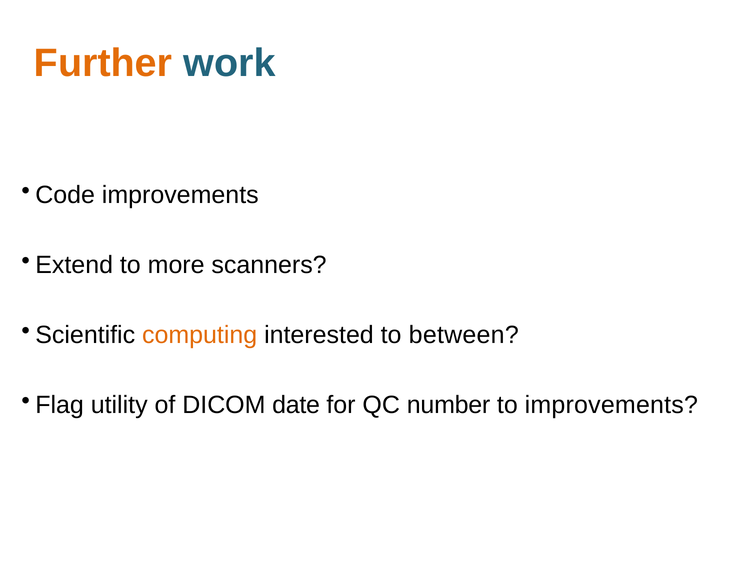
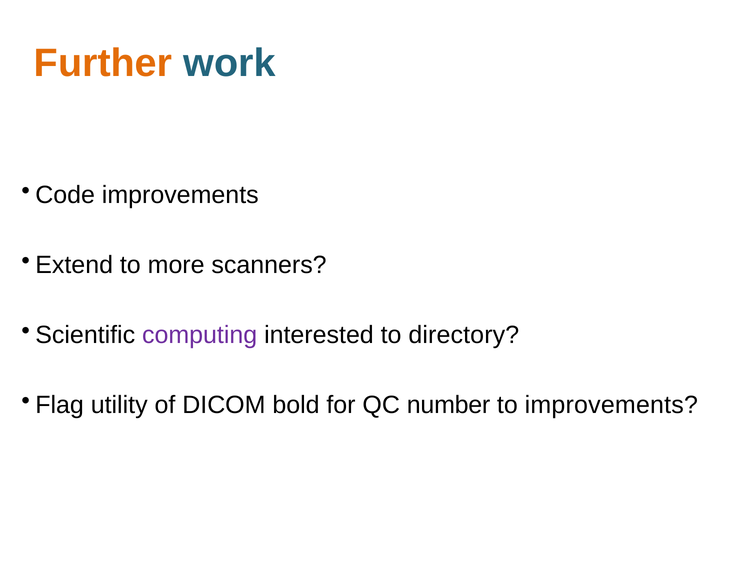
computing colour: orange -> purple (200, 335)
between: between -> directory (464, 335)
date: date -> bold (296, 405)
